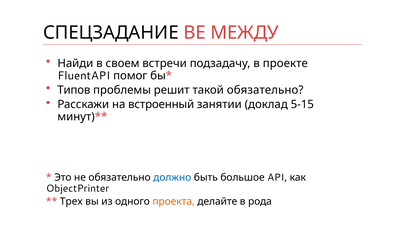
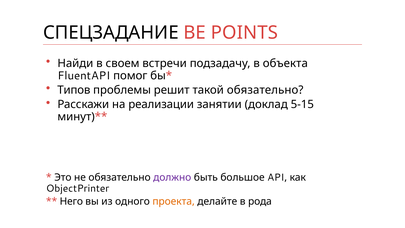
МЕЖДУ: МЕЖДУ -> POINTS (244, 33)
проекте: проекте -> объекта (285, 63)
встроенный: встроенный -> реализации (161, 104)
должно colour: blue -> purple (172, 177)
Трех: Трех -> Него (71, 201)
